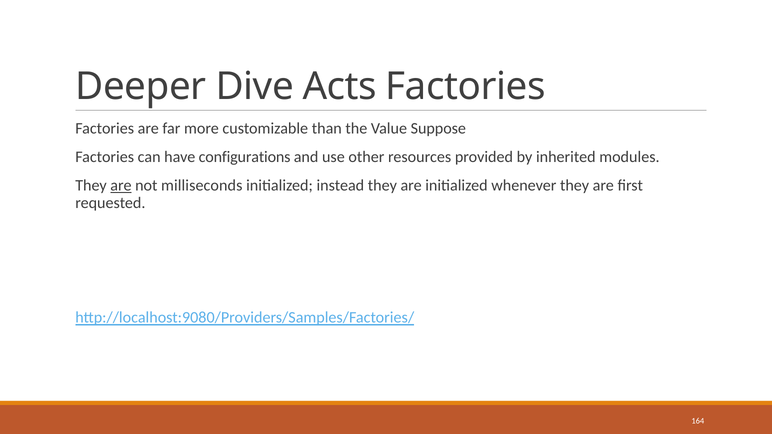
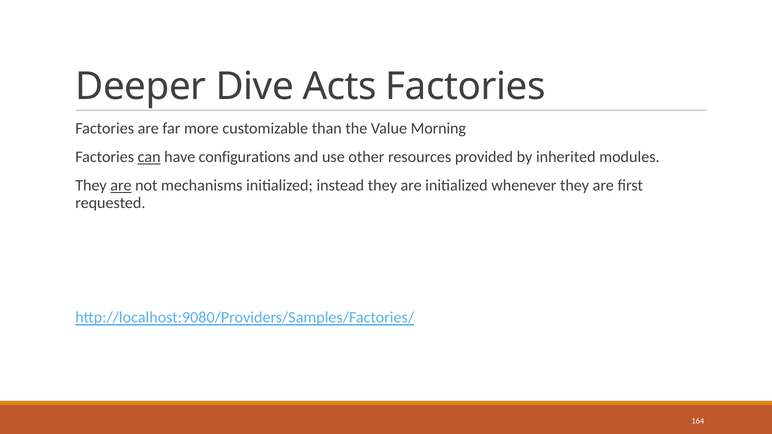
Suppose: Suppose -> Morning (438, 128)
can underline: none -> present (149, 157)
milliseconds: milliseconds -> mechanisms (202, 186)
